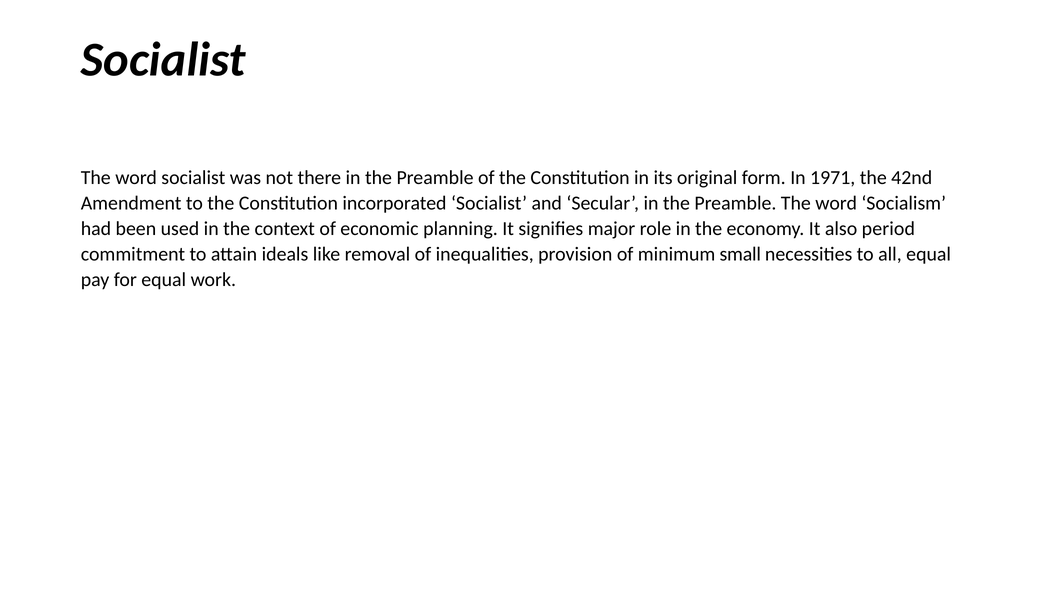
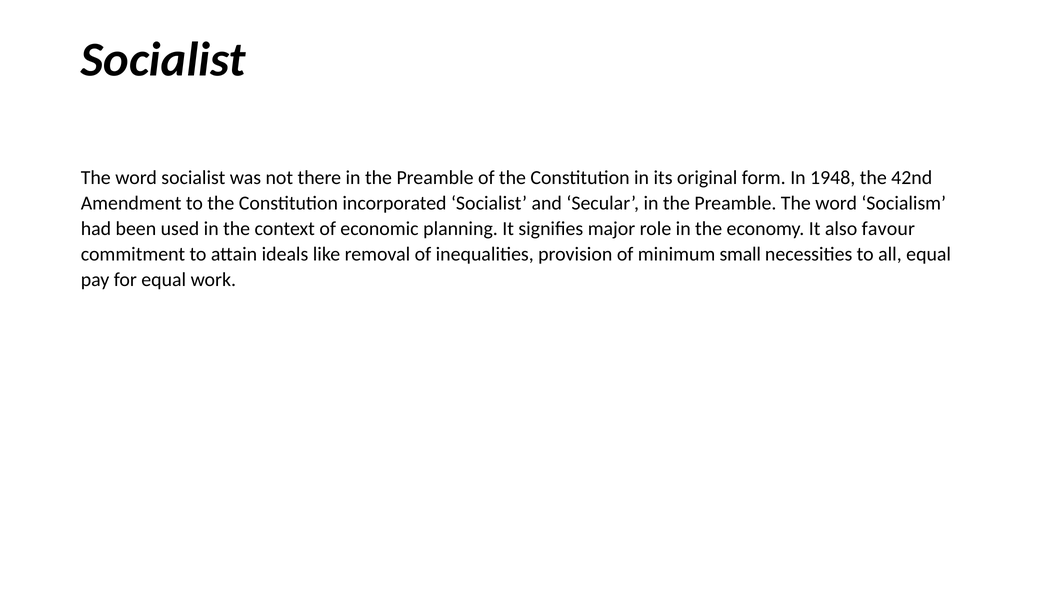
1971: 1971 -> 1948 (833, 178)
period: period -> favour (888, 229)
